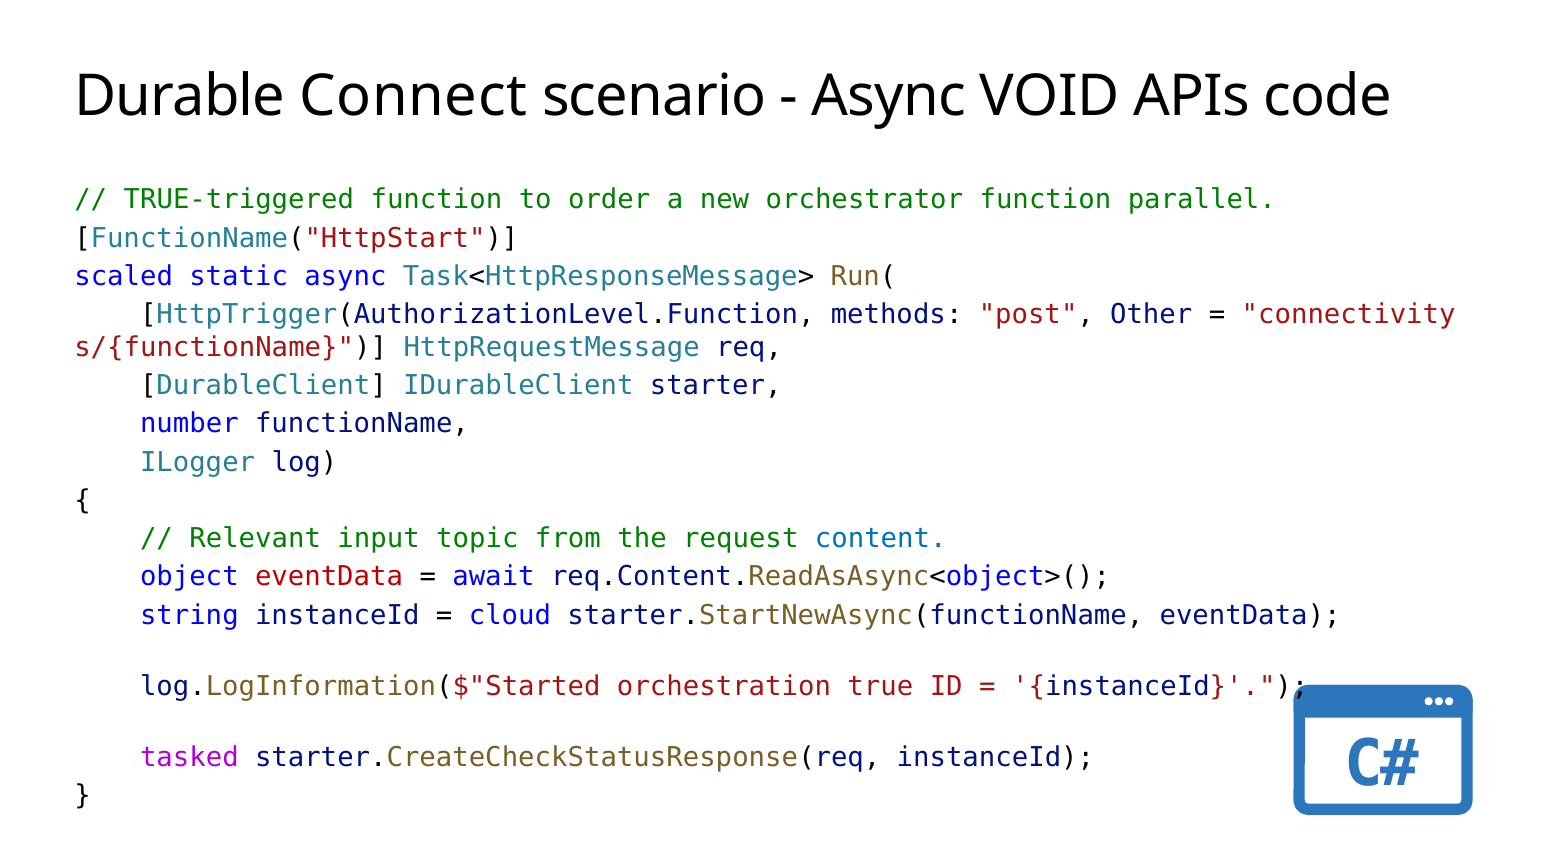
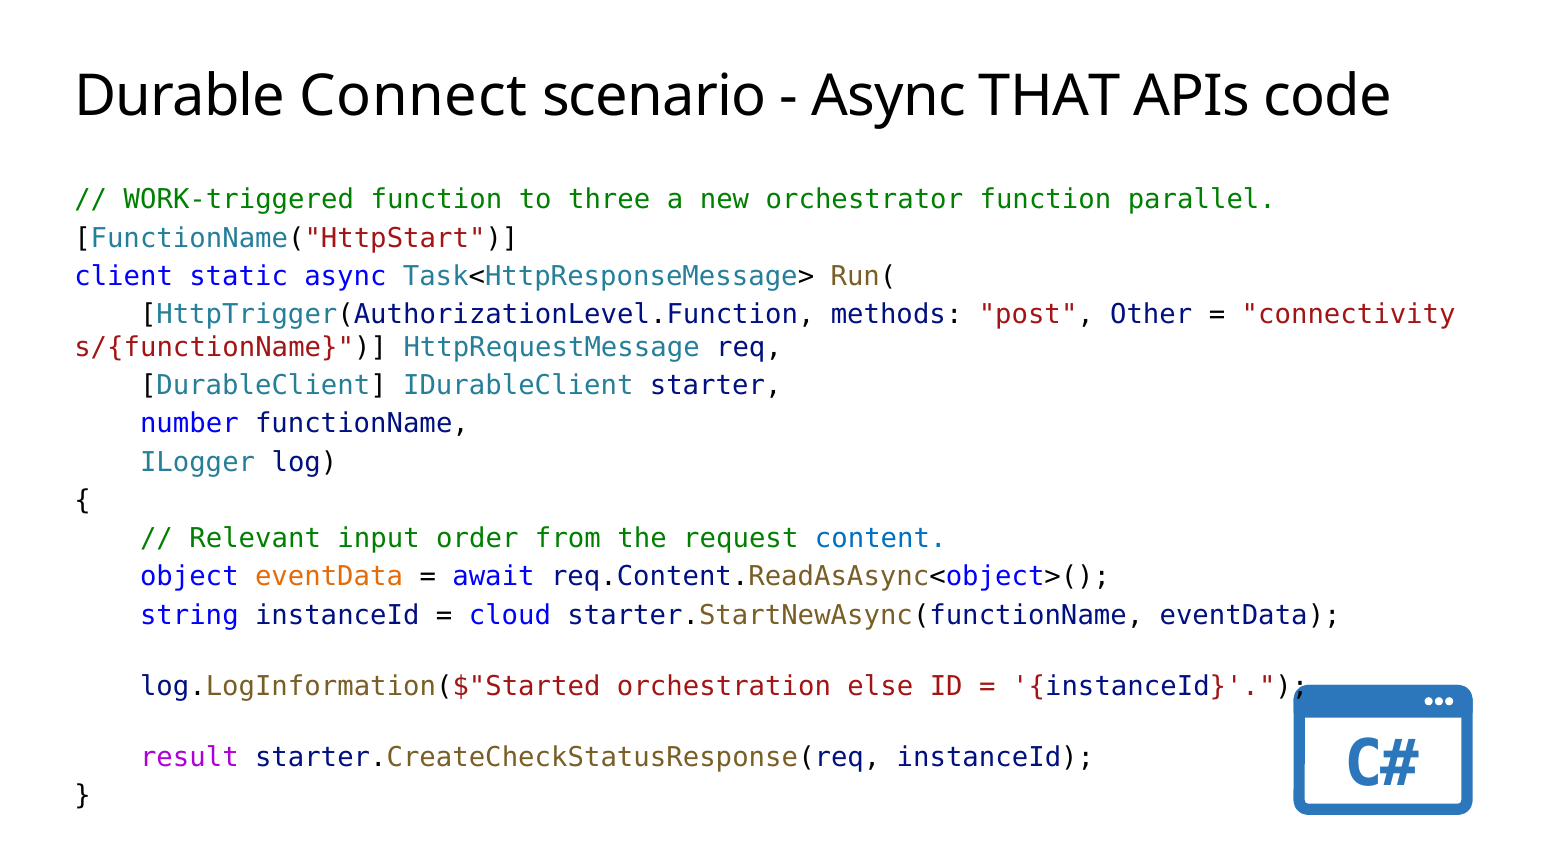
VOID: VOID -> THAT (1050, 97)
TRUE-triggered: TRUE-triggered -> WORK-triggered (239, 200)
order: order -> three (609, 200)
scaled: scaled -> client (124, 276)
topic: topic -> order (477, 538)
eventData colour: red -> orange (329, 577)
true: true -> else (880, 686)
tasked: tasked -> result (189, 757)
